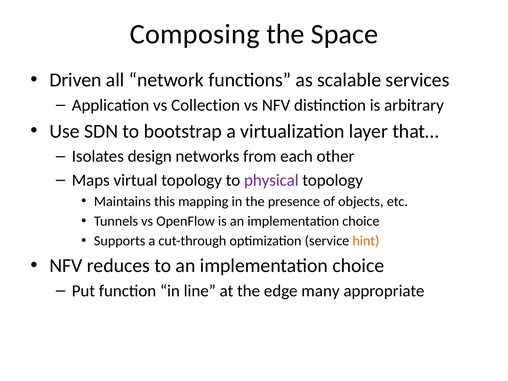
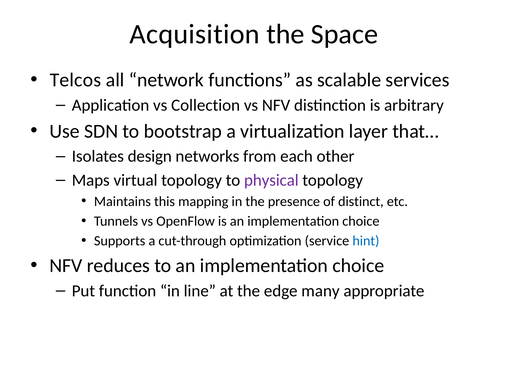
Composing: Composing -> Acquisition (195, 34)
Driven: Driven -> Telcos (75, 80)
objects: objects -> distinct (361, 201)
hint colour: orange -> blue (366, 241)
